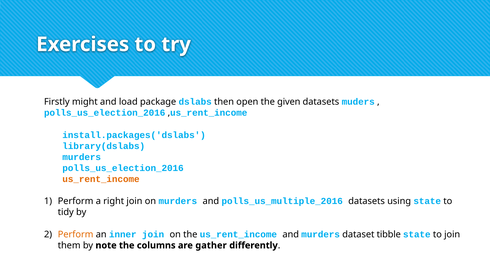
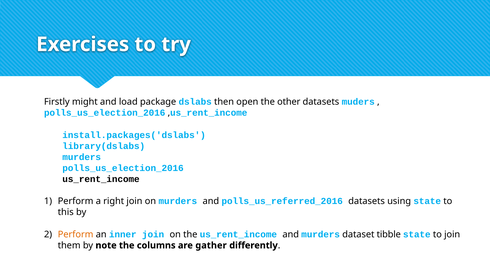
given: given -> other (289, 102)
us_rent_income colour: orange -> black (101, 179)
polls_us_multiple_2016: polls_us_multiple_2016 -> polls_us_referred_2016 (282, 201)
tidy: tidy -> this (66, 212)
